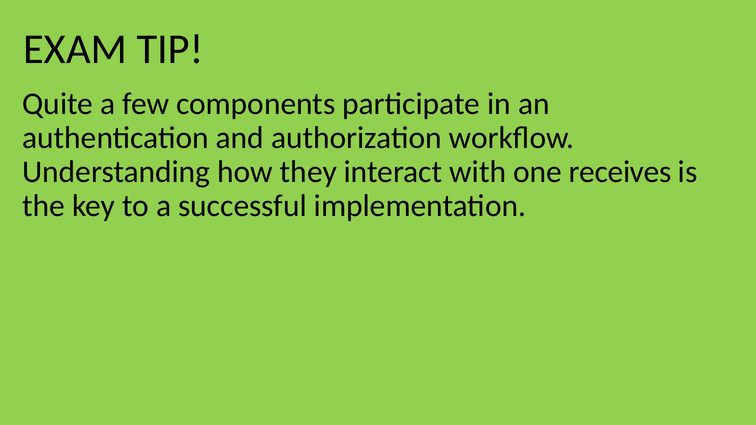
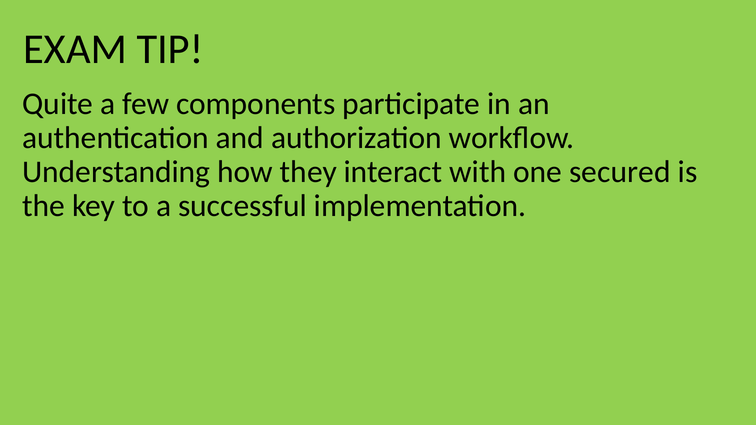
receives: receives -> secured (620, 172)
